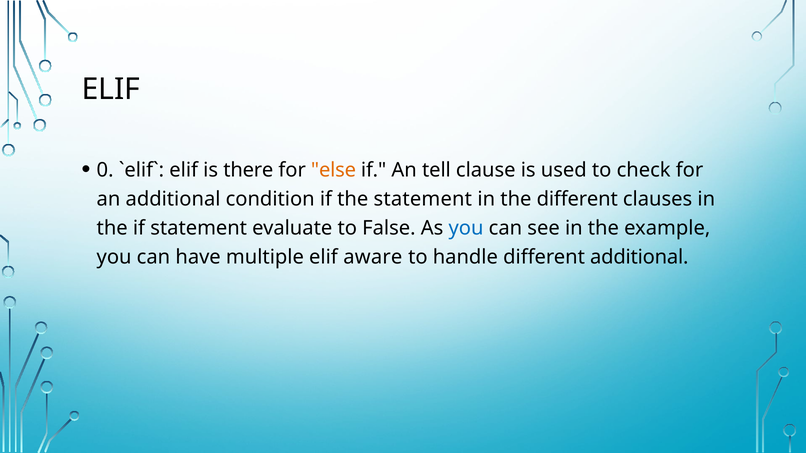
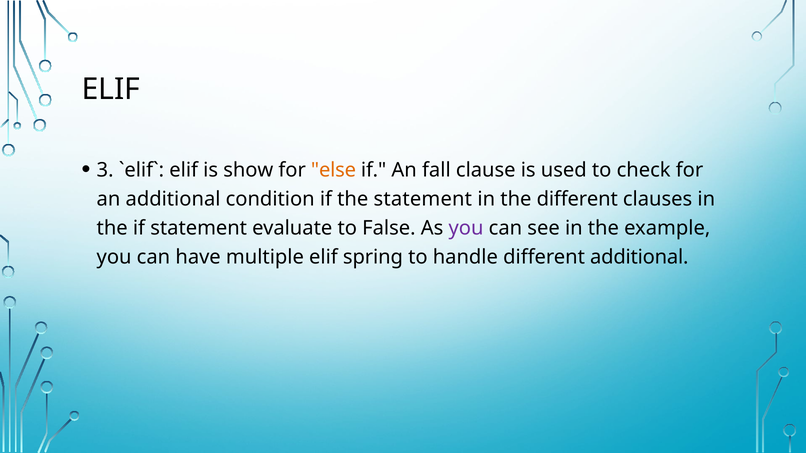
0: 0 -> 3 (105, 170)
there: there -> show (248, 170)
tell: tell -> fall (436, 170)
you colour: blue -> purple (466, 228)
aware: aware -> spring (373, 257)
